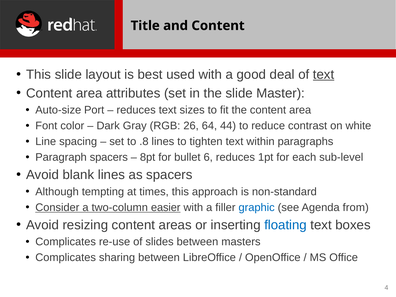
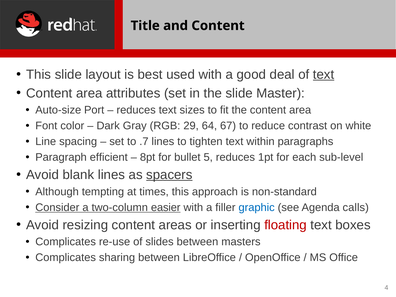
26: 26 -> 29 (191, 126)
44: 44 -> 67 (228, 126)
.8: .8 -> .7 (144, 142)
Paragraph spacers: spacers -> efficient (109, 157)
6: 6 -> 5 (208, 157)
spacers underline: none -> present (169, 175)
from: from -> calls (356, 207)
floating colour: blue -> red (286, 225)
